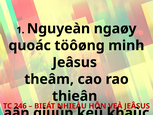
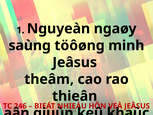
quoác: quoác -> saùng (30, 45)
